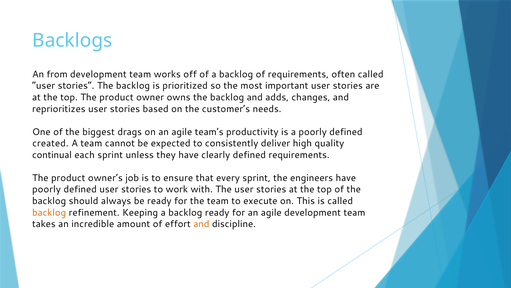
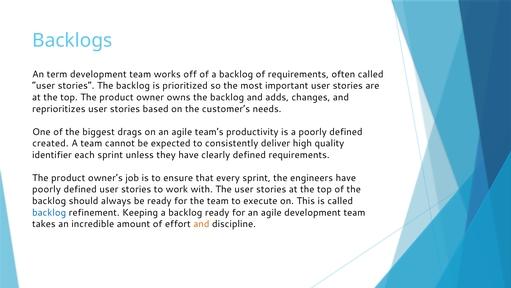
from: from -> term (57, 74)
continual: continual -> identifier (52, 155)
backlog colour: orange -> blue (49, 212)
